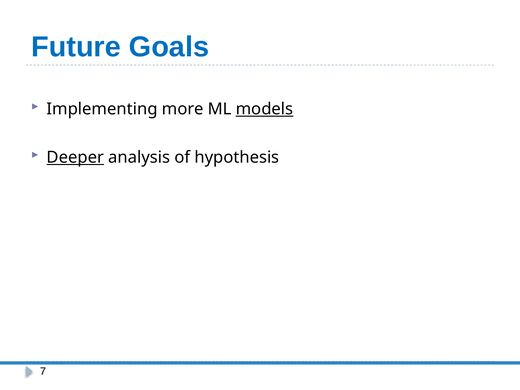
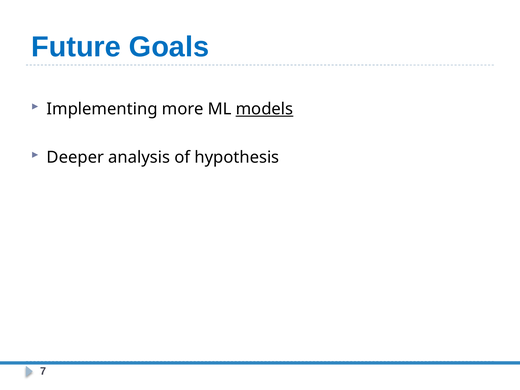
Deeper underline: present -> none (75, 158)
